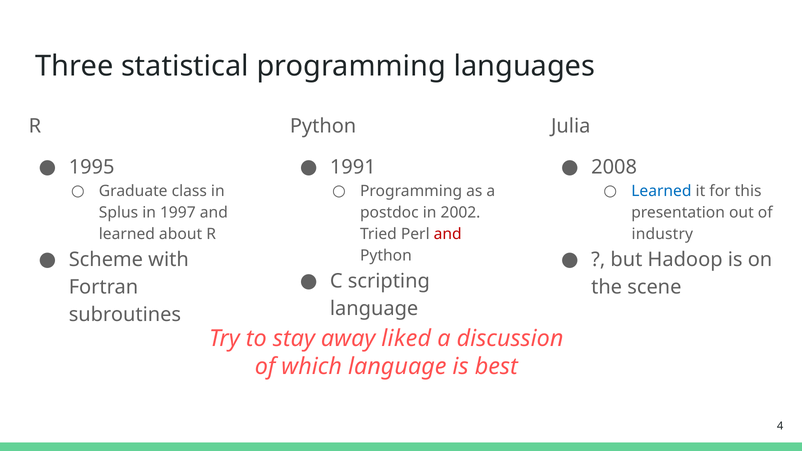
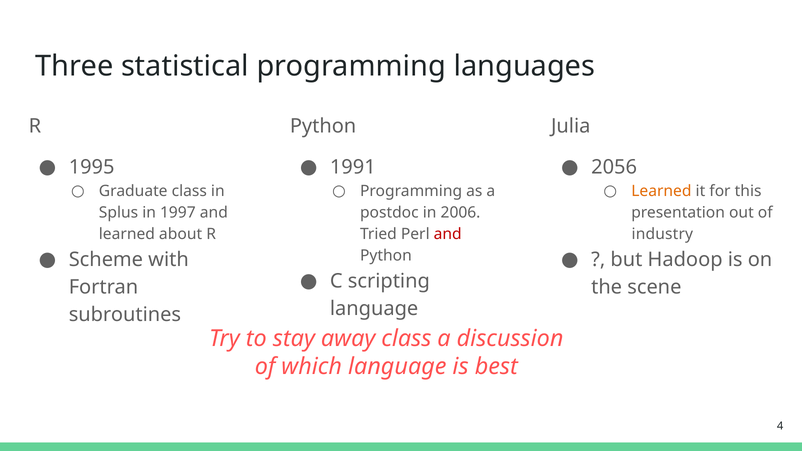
2008: 2008 -> 2056 (614, 167)
Learned colour: blue -> orange (661, 191)
2002: 2002 -> 2006 (461, 213)
away liked: liked -> class (406, 339)
